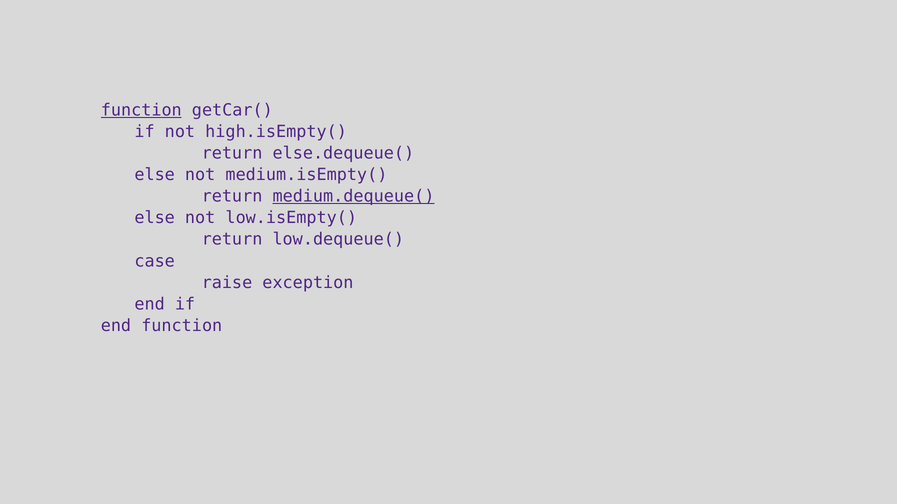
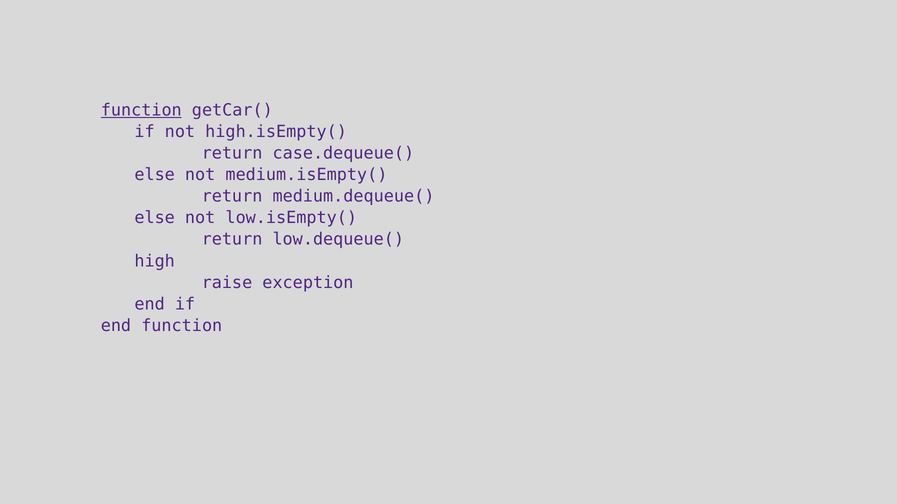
else.dequeue(: else.dequeue( -> case.dequeue( (343, 153)
medium.dequeue( underline: present -> none (353, 197)
case: case -> high (155, 261)
